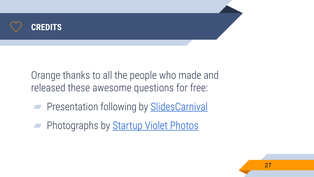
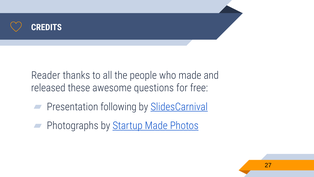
Orange: Orange -> Reader (46, 75)
Startup Violet: Violet -> Made (156, 125)
